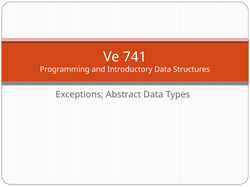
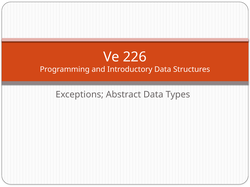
741: 741 -> 226 (135, 57)
